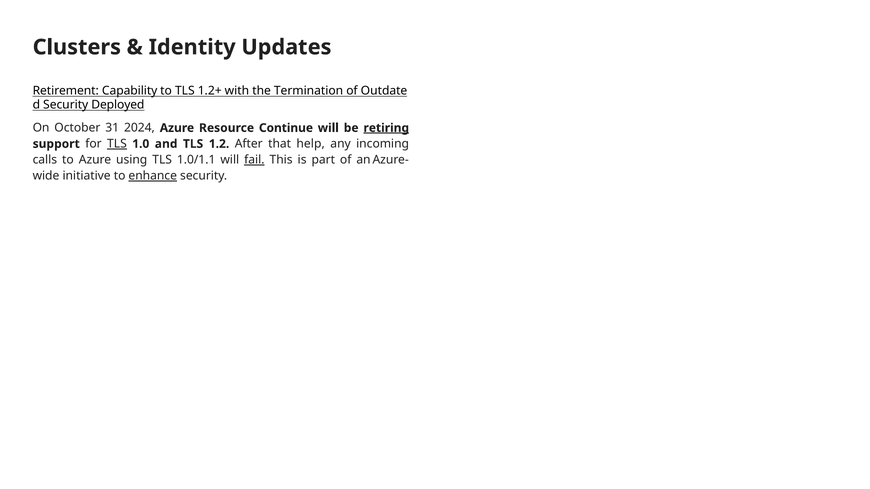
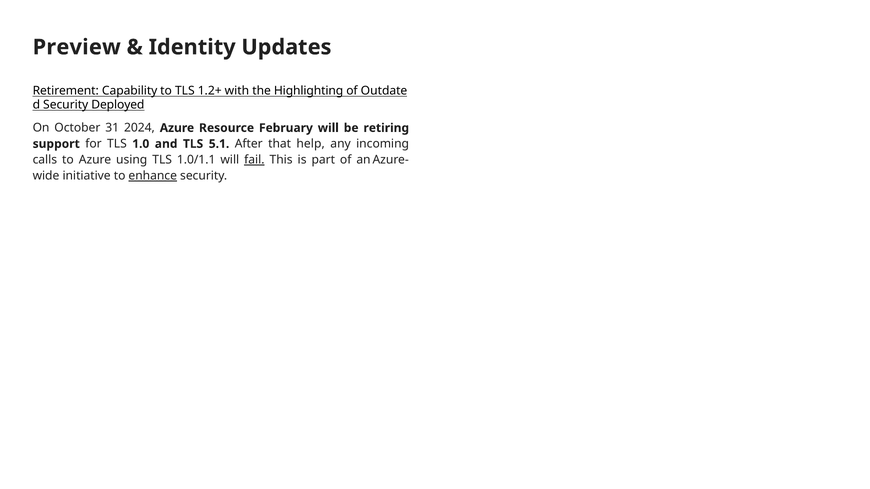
Clusters: Clusters -> Preview (77, 47)
Termination: Termination -> Highlighting (309, 91)
Continue: Continue -> February (286, 128)
retiring underline: present -> none (386, 128)
TLS underline: present -> none (117, 144)
1.2: 1.2 -> 5.1 (219, 144)
